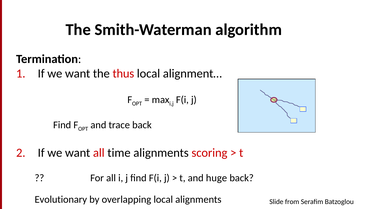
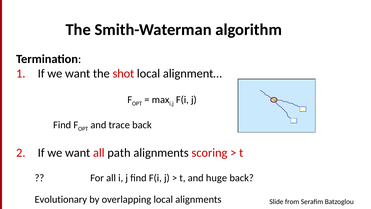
thus: thus -> shot (123, 73)
time: time -> path (119, 153)
